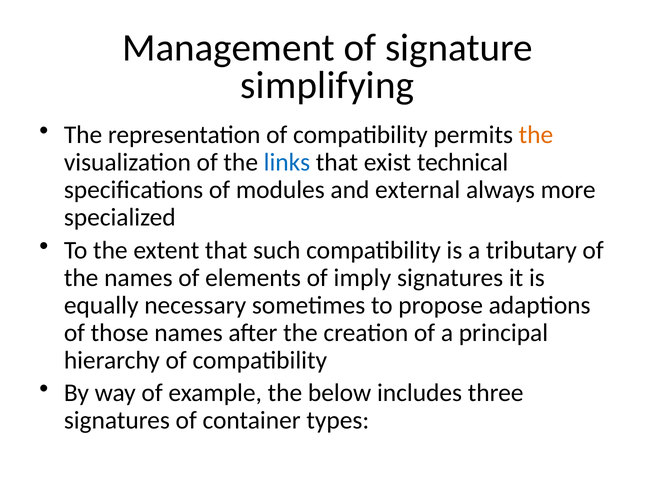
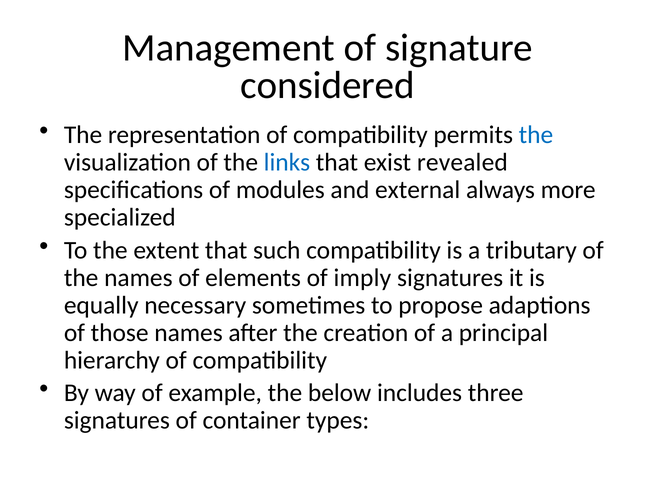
simplifying: simplifying -> considered (328, 85)
the colour: orange -> blue (536, 135)
technical: technical -> revealed (462, 162)
